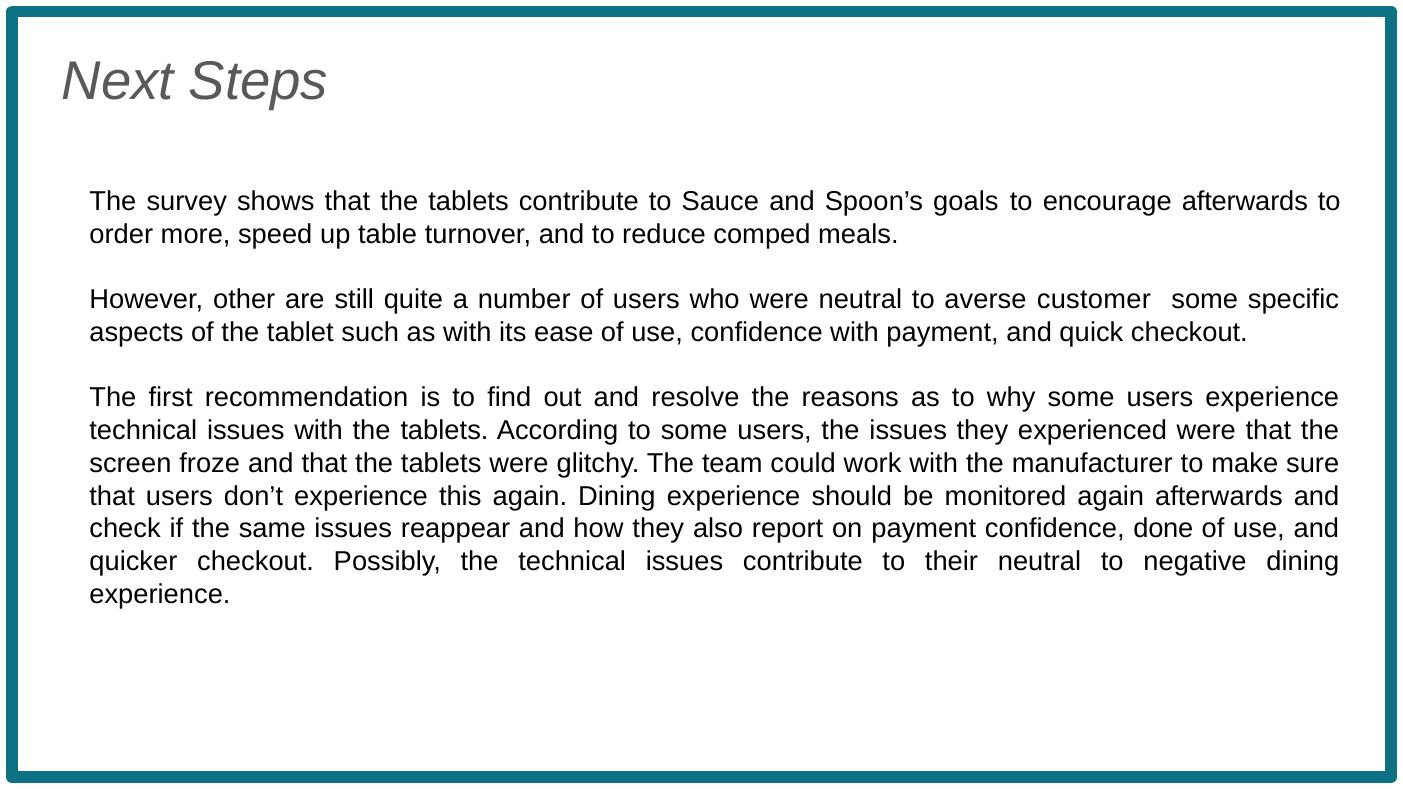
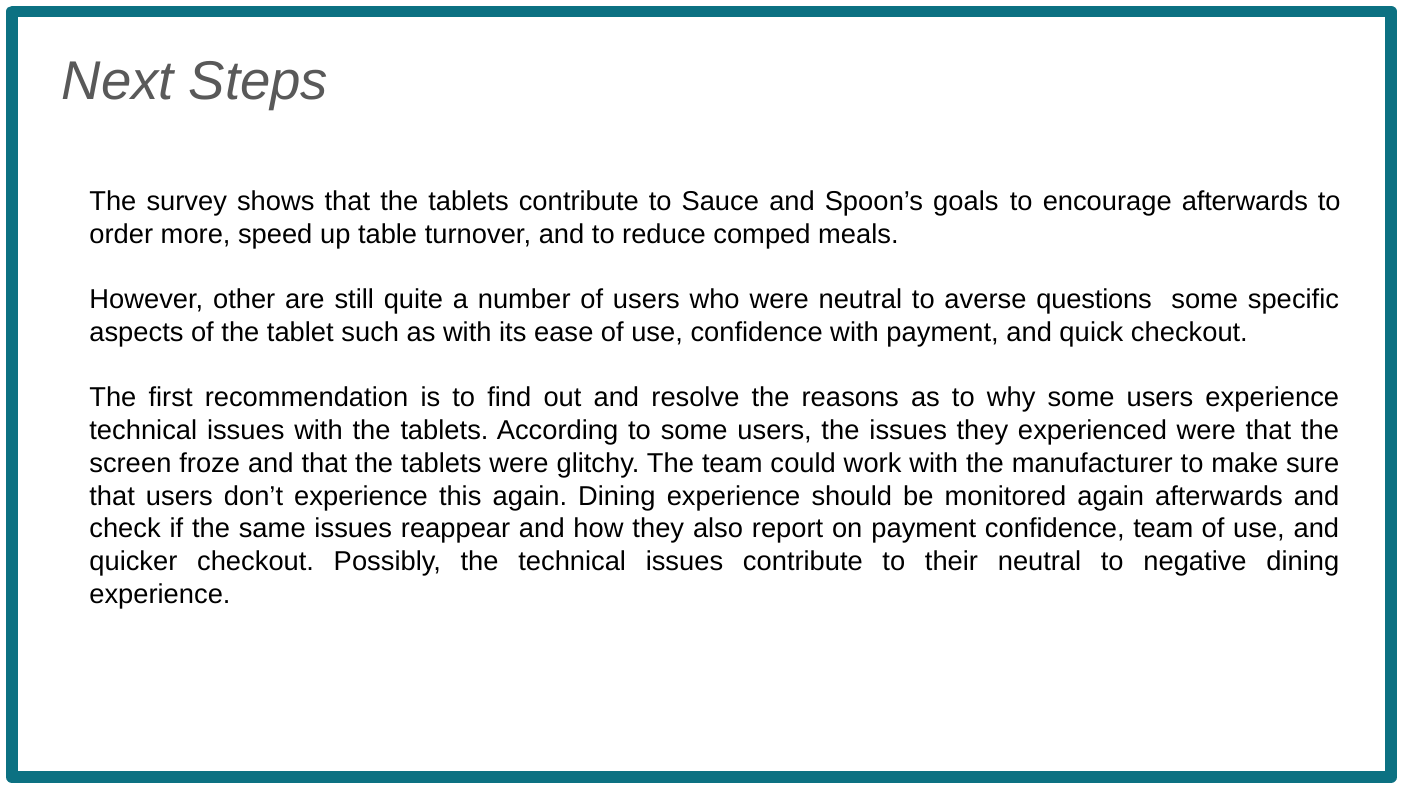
customer: customer -> questions (1094, 300)
confidence done: done -> team (1163, 529)
